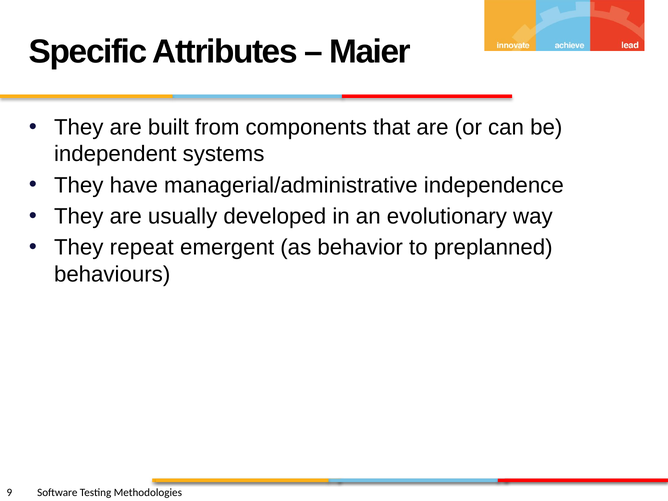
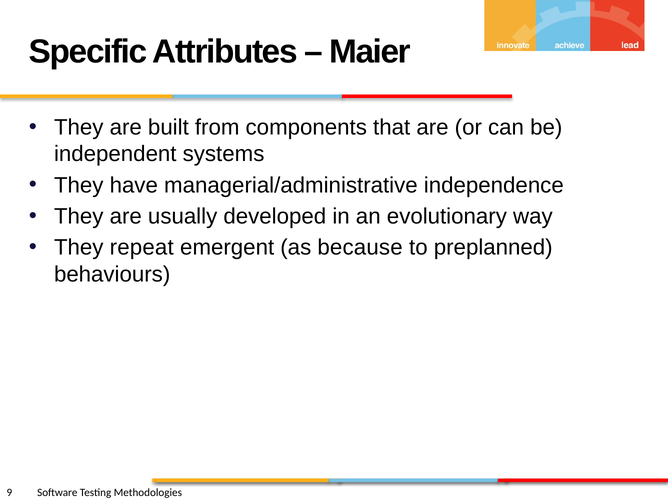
behavior: behavior -> because (360, 248)
